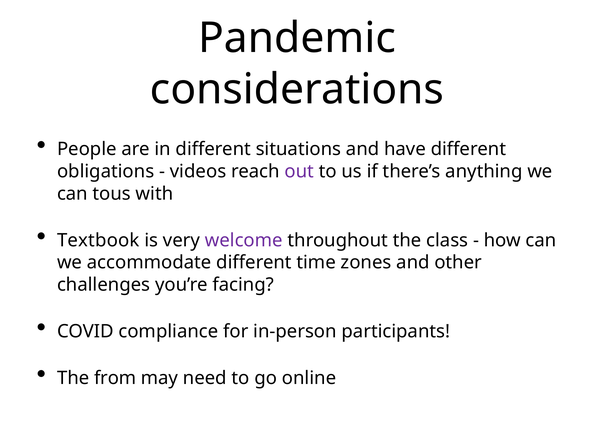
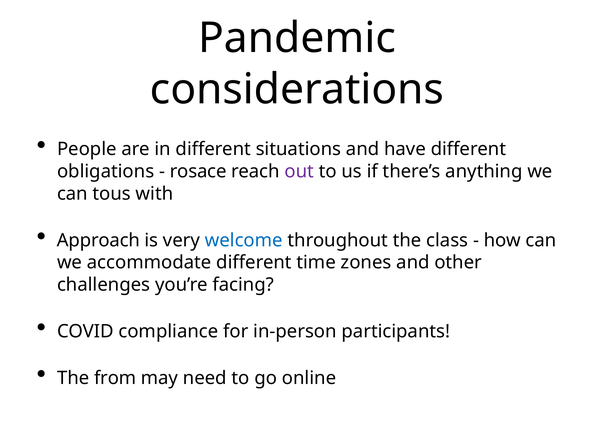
videos: videos -> rosace (198, 172)
Textbook: Textbook -> Approach (98, 241)
welcome colour: purple -> blue (244, 241)
